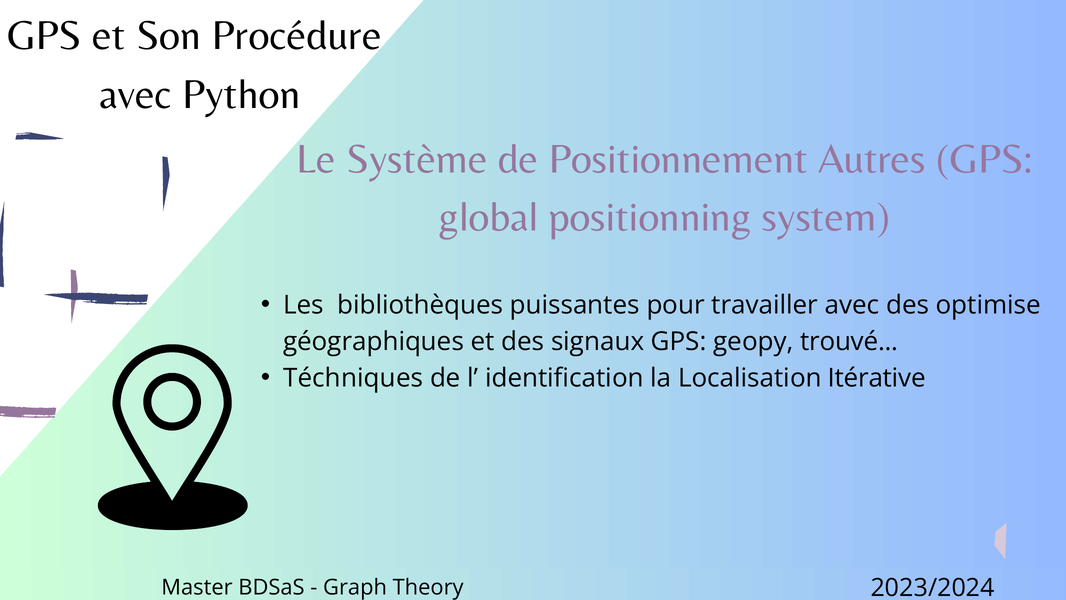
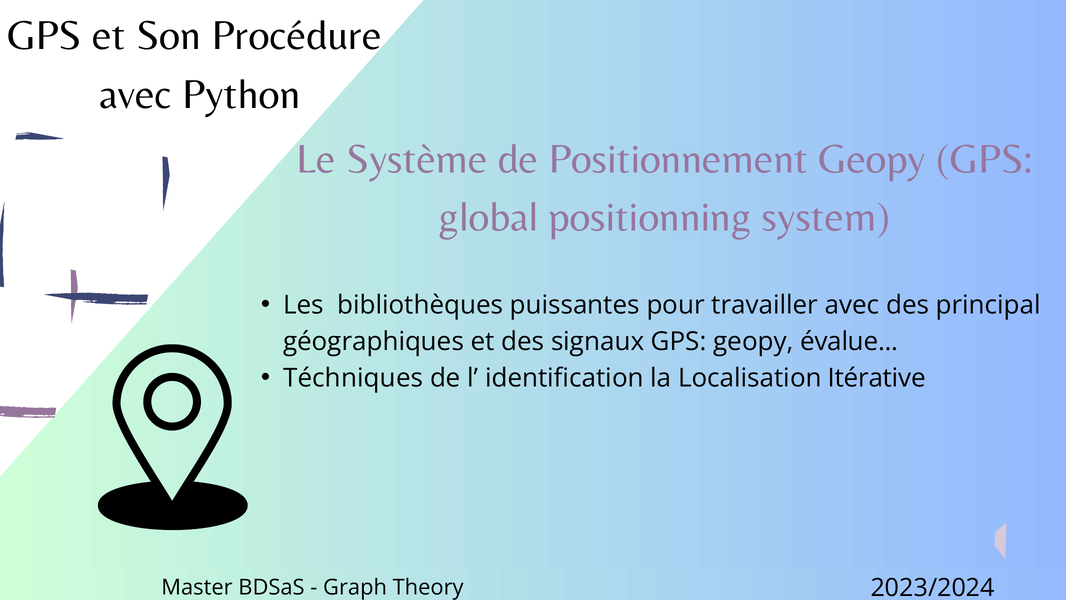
Positionnement Autres: Autres -> Geopy (872, 159)
optimise: optimise -> principal (988, 305)
trouvé: trouvé -> évalue (849, 341)
